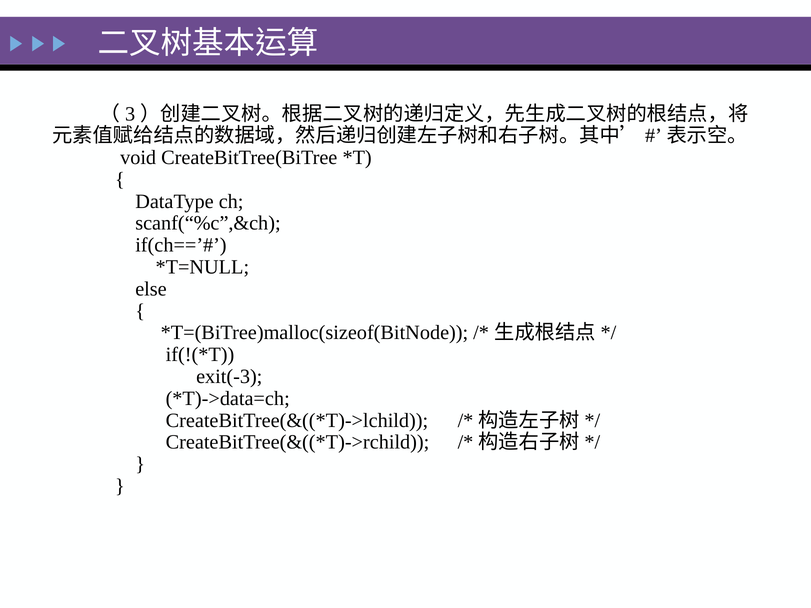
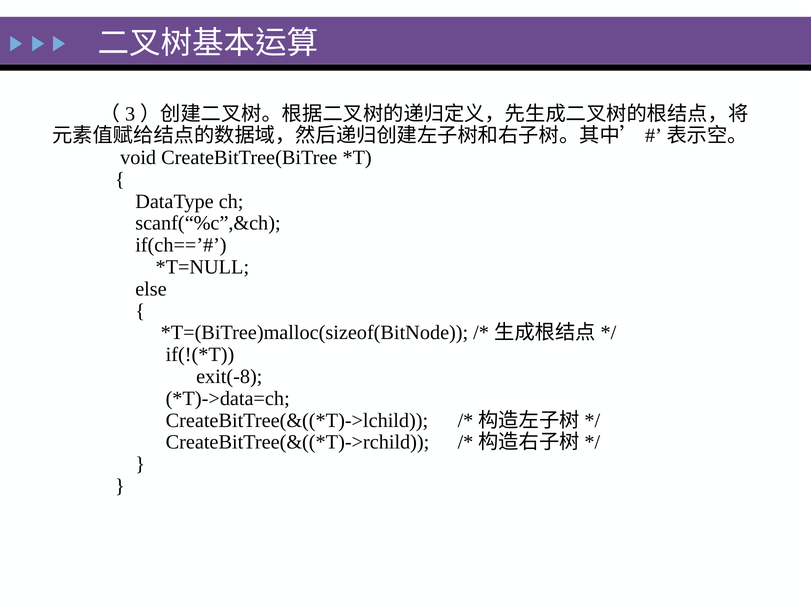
exit(-3: exit(-3 -> exit(-8 (229, 377)
